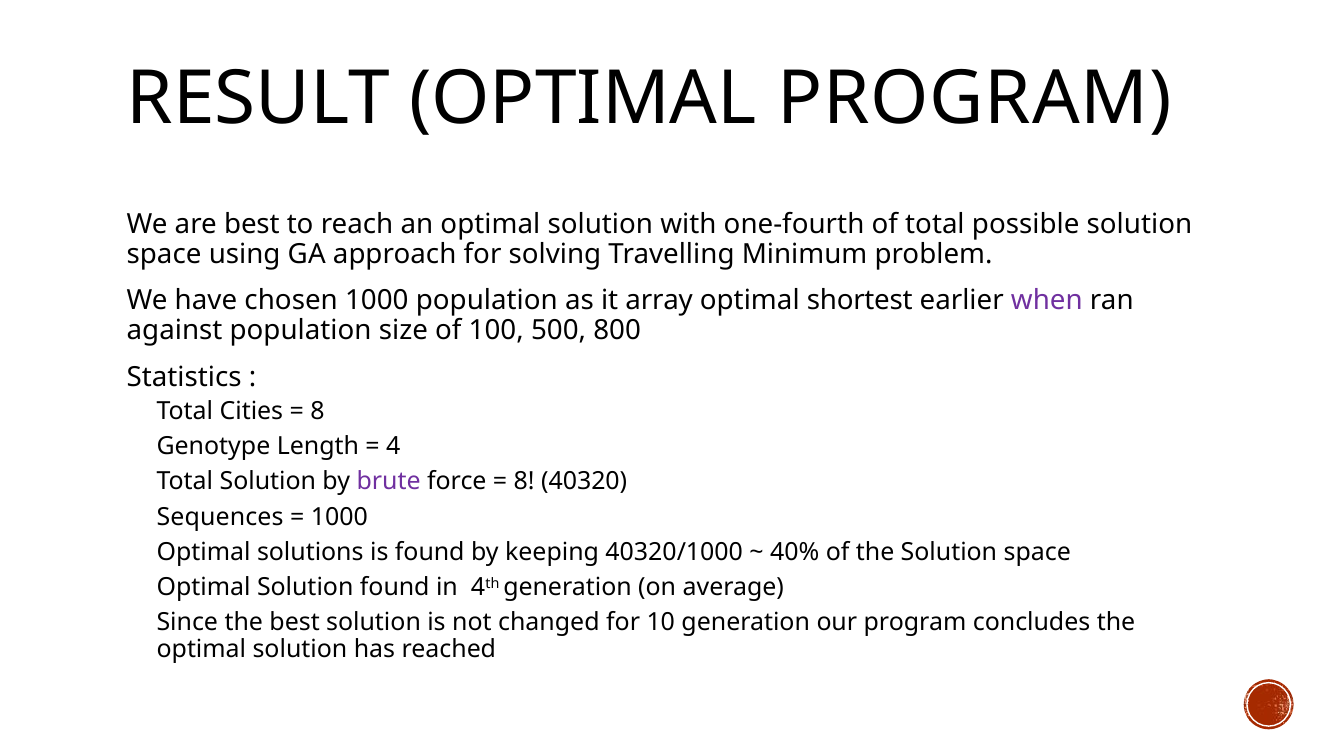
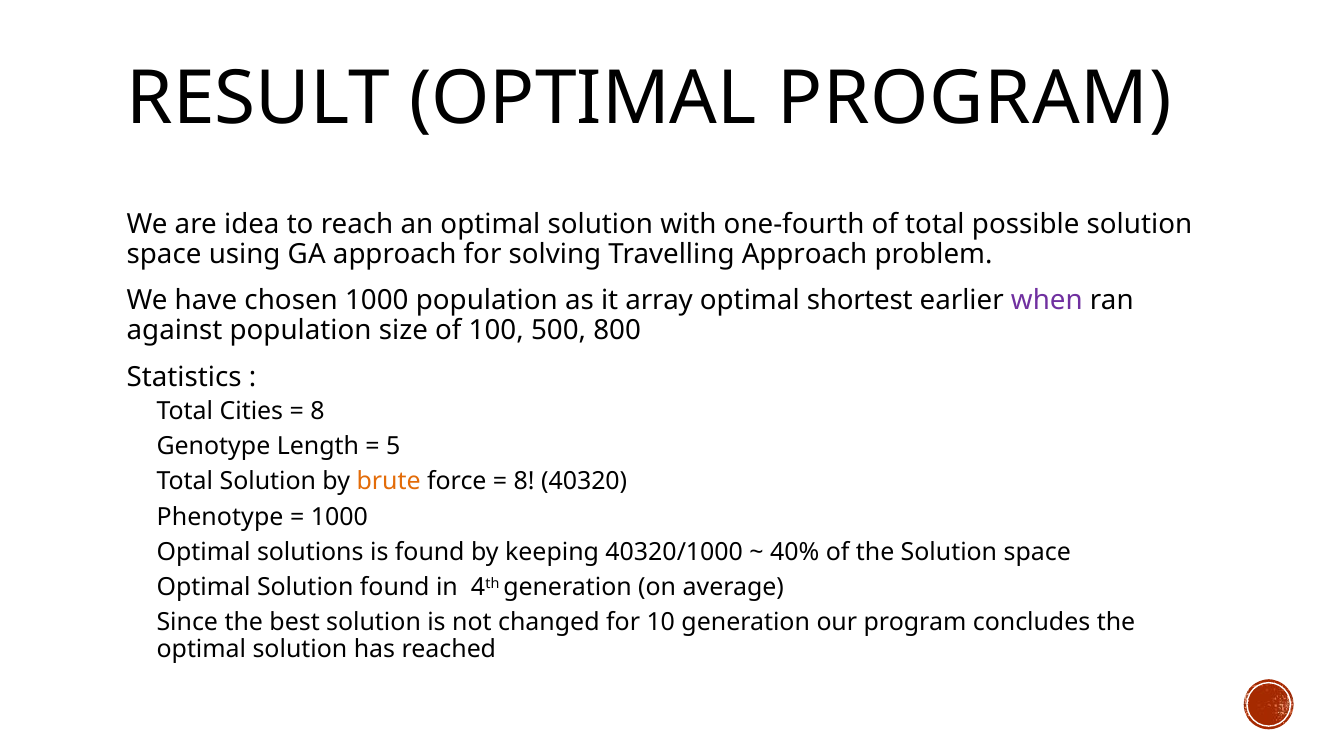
are best: best -> idea (252, 224)
Travelling Minimum: Minimum -> Approach (805, 254)
4: 4 -> 5 (393, 446)
brute colour: purple -> orange (389, 482)
Sequences: Sequences -> Phenotype (220, 517)
